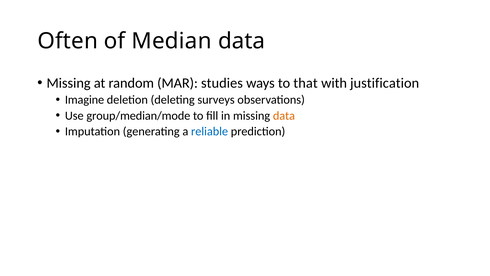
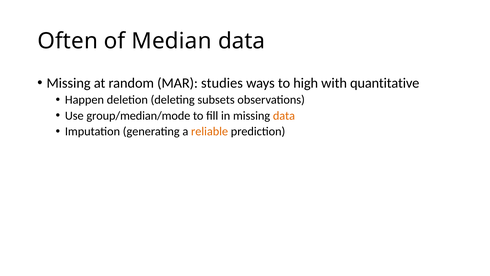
that: that -> high (306, 83)
justification: justification -> quantitative (385, 83)
Imagine: Imagine -> Happen (84, 100)
surveys: surveys -> subsets (216, 100)
reliable colour: blue -> orange (210, 131)
